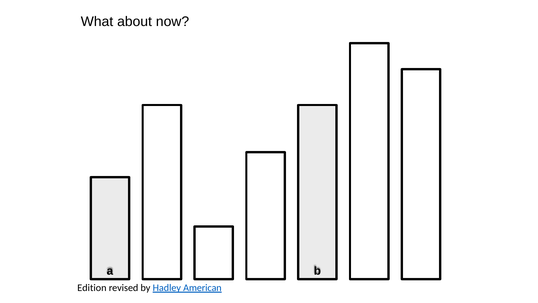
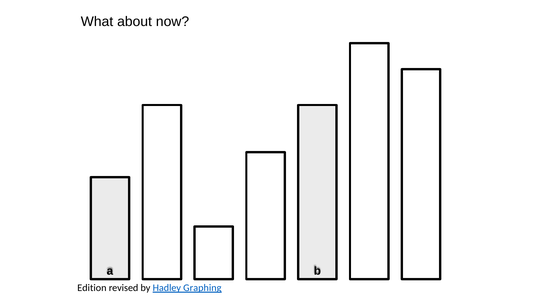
American: American -> Graphing (202, 287)
